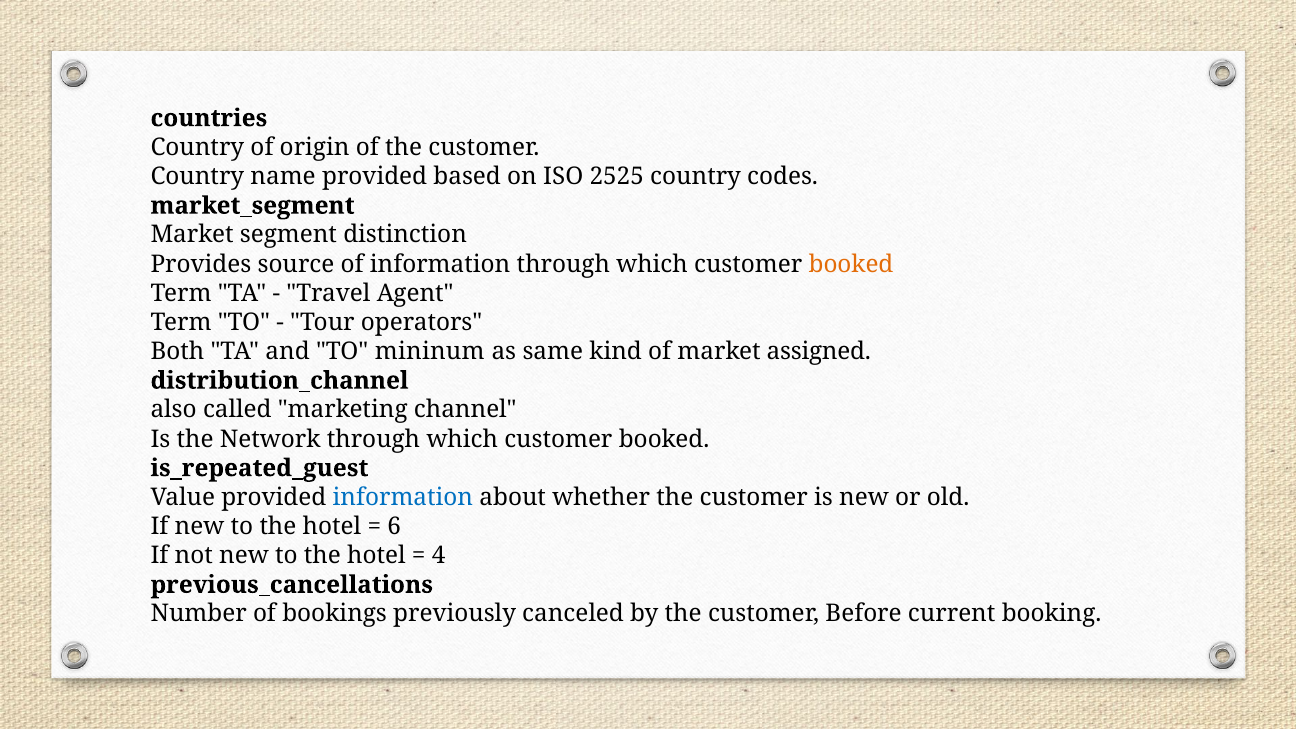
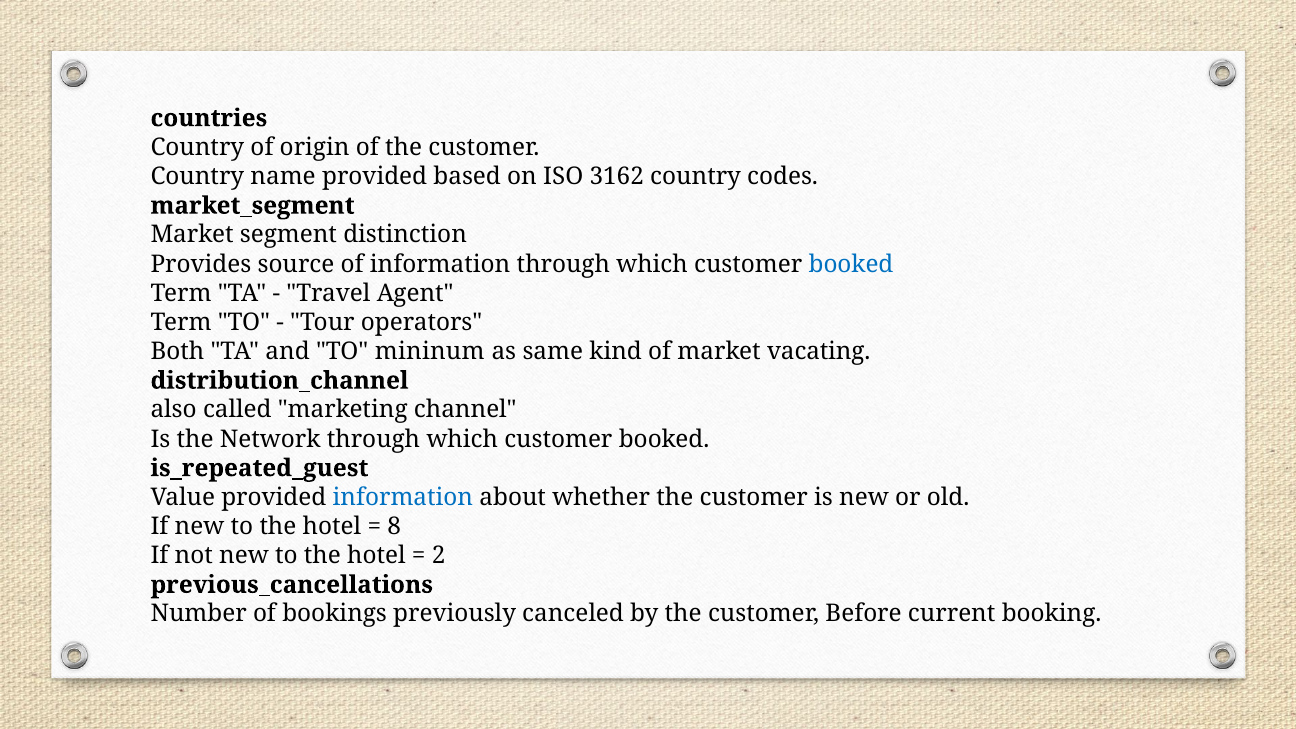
2525: 2525 -> 3162 (617, 177)
booked colour: orange -> blue (851, 264)
assigned: assigned -> vacating (819, 352)
6: 6 -> 8 (394, 526)
4: 4 -> 2 (439, 556)
